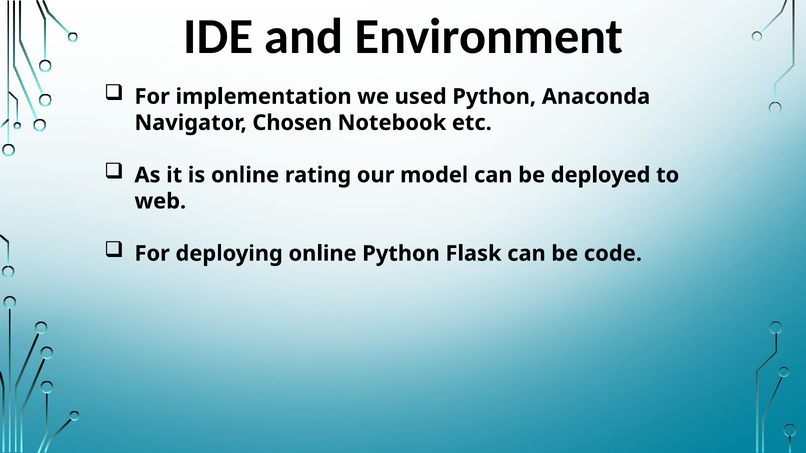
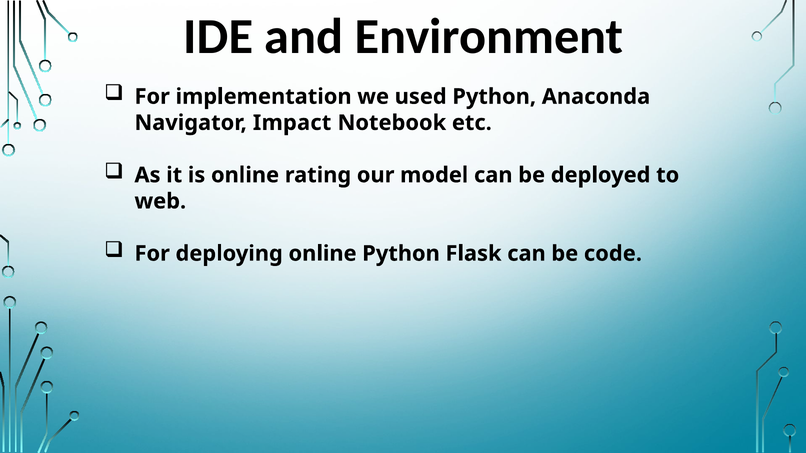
Chosen: Chosen -> Impact (292, 123)
